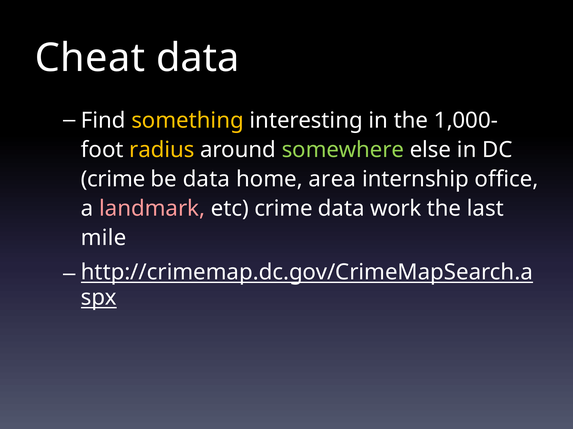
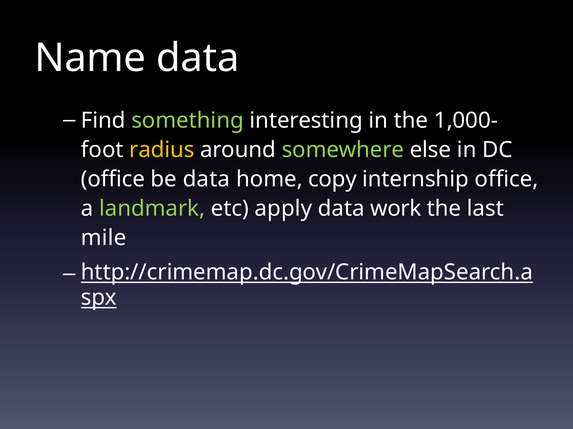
Cheat: Cheat -> Name (90, 58)
something colour: yellow -> light green (188, 121)
crime: crime -> office (113, 180)
area: area -> copy (332, 180)
landmark colour: pink -> light green (152, 209)
etc crime: crime -> apply (283, 209)
